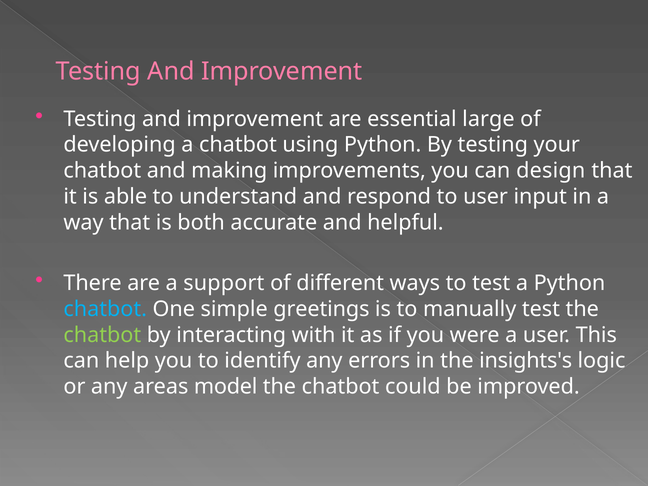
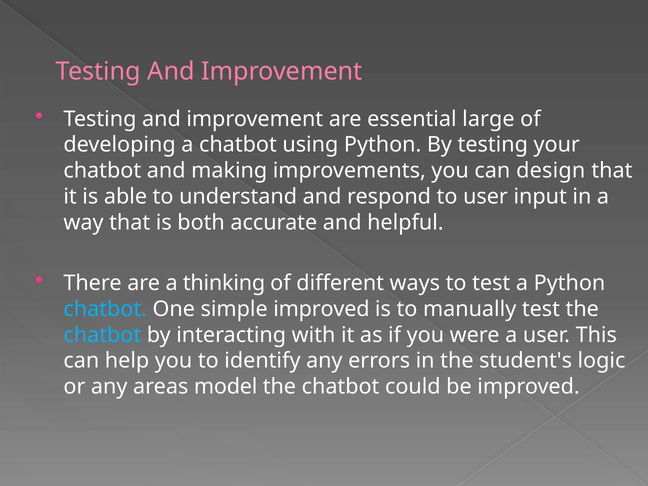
support: support -> thinking (224, 283)
simple greetings: greetings -> improved (321, 309)
chatbot colour: light green -> light blue (102, 335)
insights's: insights's -> student's (526, 361)
